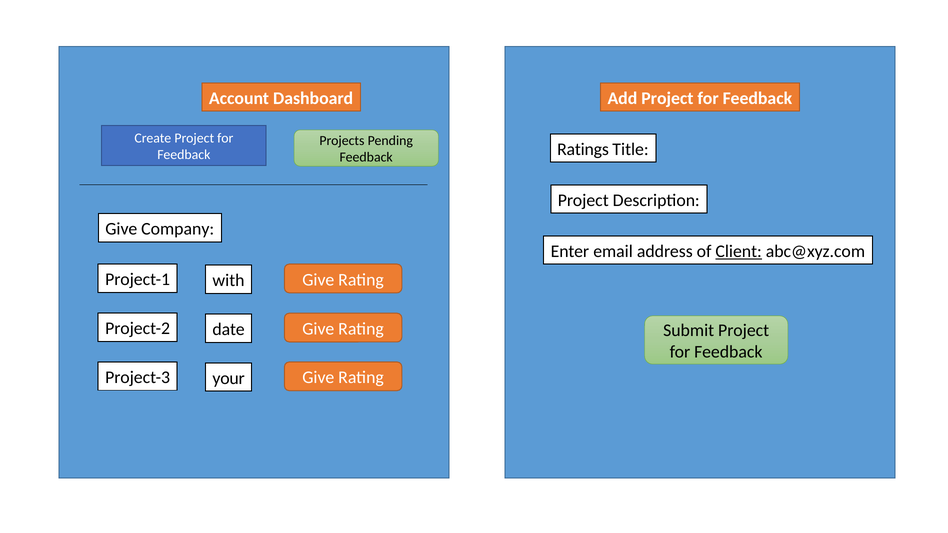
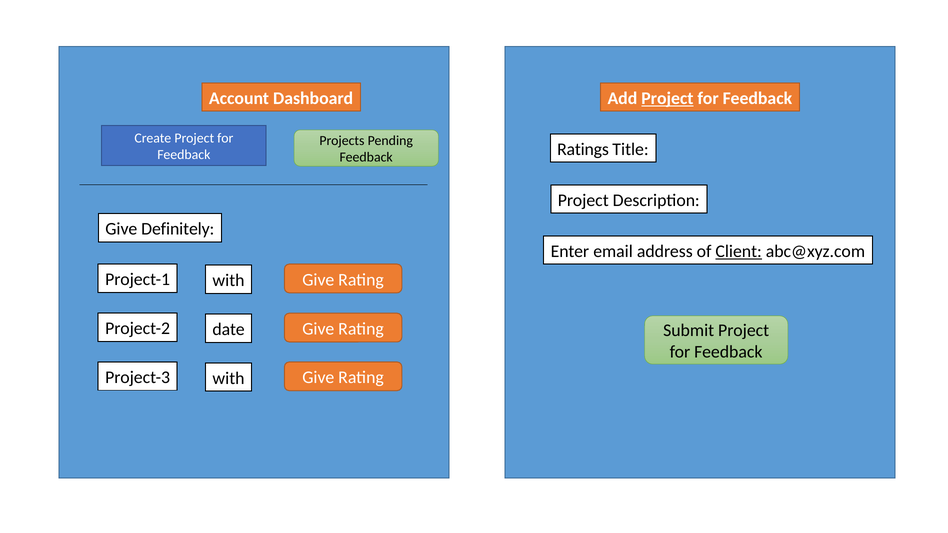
Project underline: none -> present (667, 98)
Company: Company -> Definitely (178, 229)
your: your -> with (229, 378)
